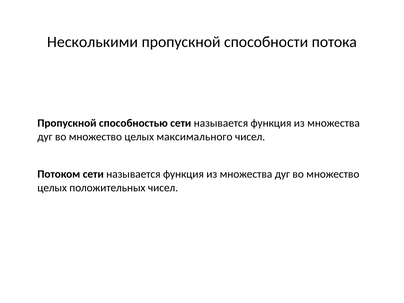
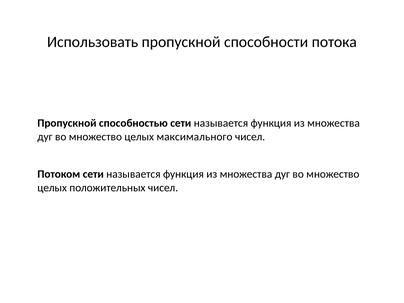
Несколькими: Несколькими -> Использовать (93, 42)
